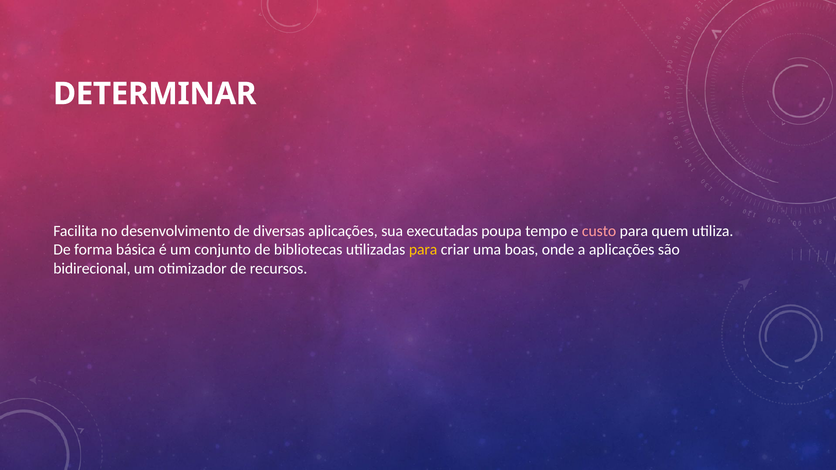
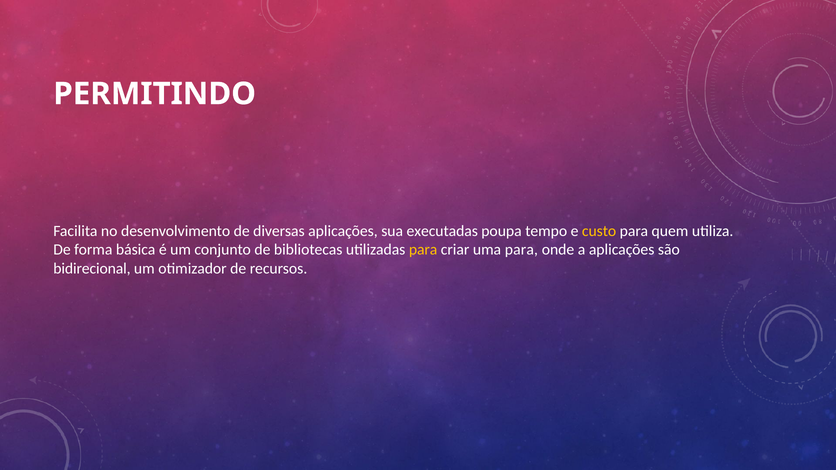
DETERMINAR: DETERMINAR -> PERMITINDO (155, 94)
custo colour: pink -> yellow (599, 231)
uma boas: boas -> para (521, 250)
